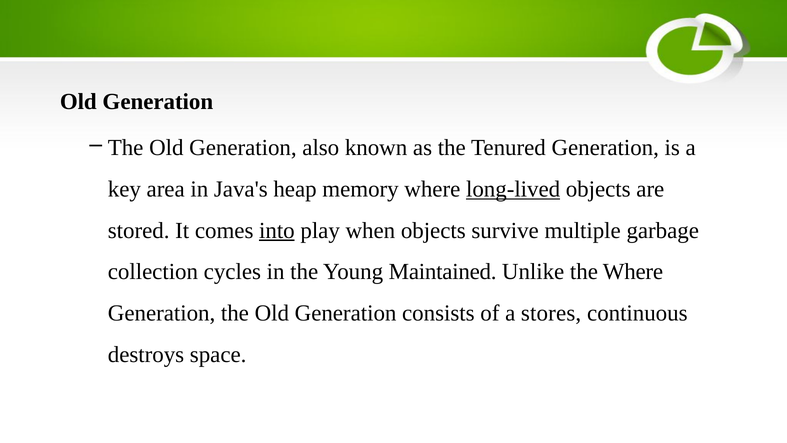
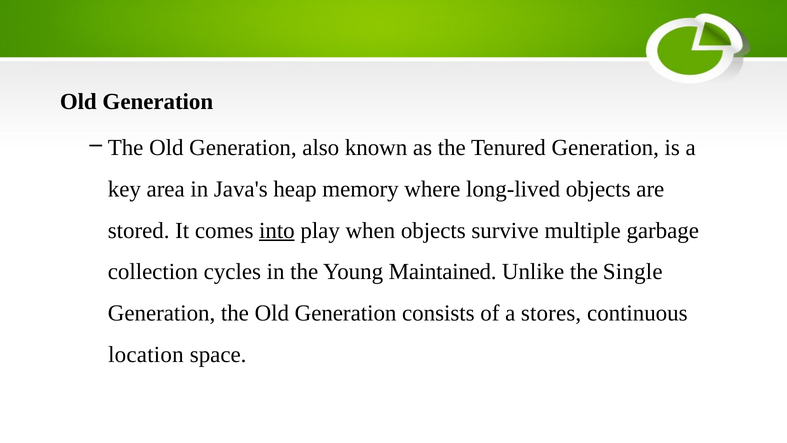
long-lived underline: present -> none (513, 189)
the Where: Where -> Single (633, 272)
destroys: destroys -> location (146, 354)
